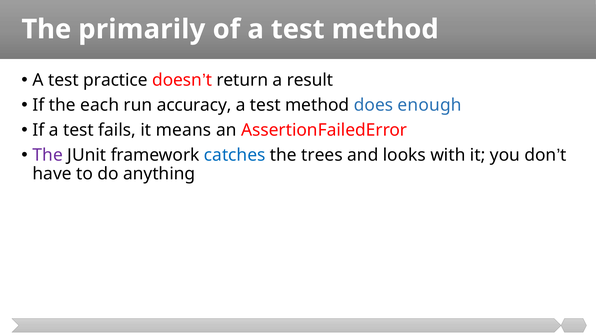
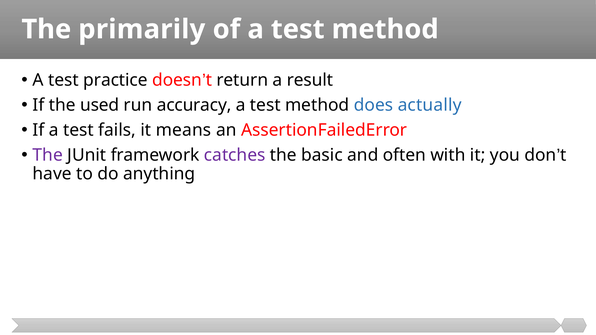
each: each -> used (100, 105)
enough: enough -> actually (430, 105)
catches colour: blue -> purple (235, 155)
trees: trees -> basic (322, 155)
looks: looks -> often (404, 155)
